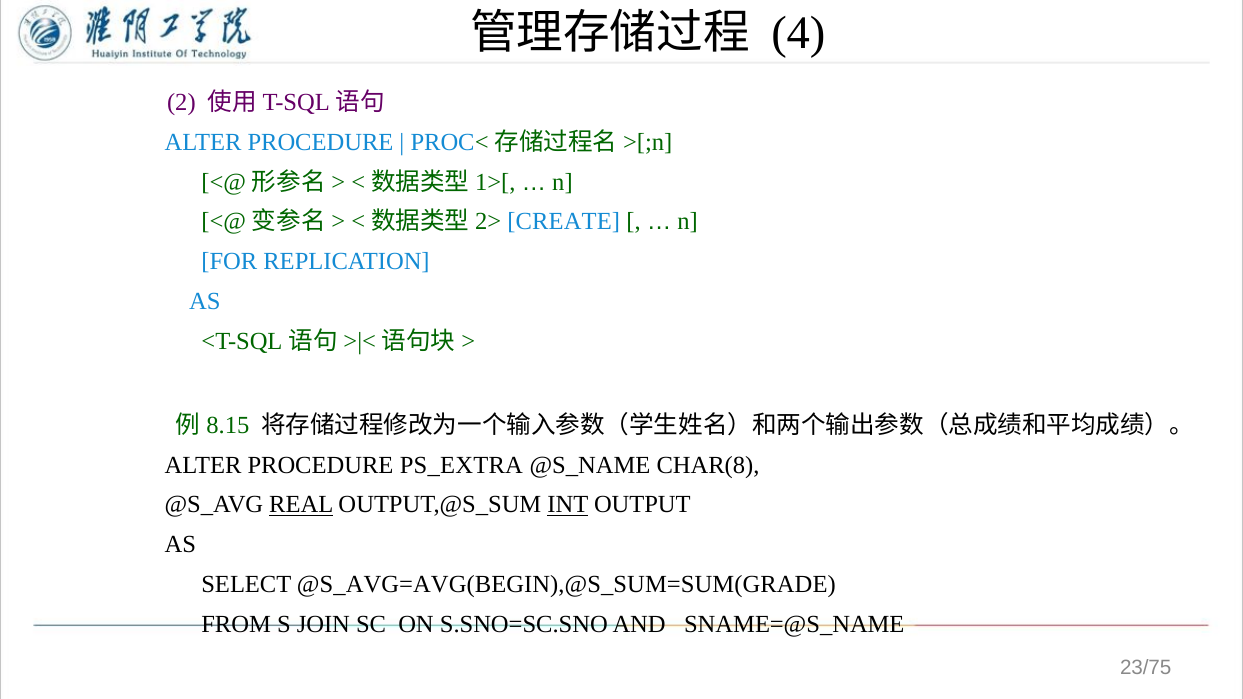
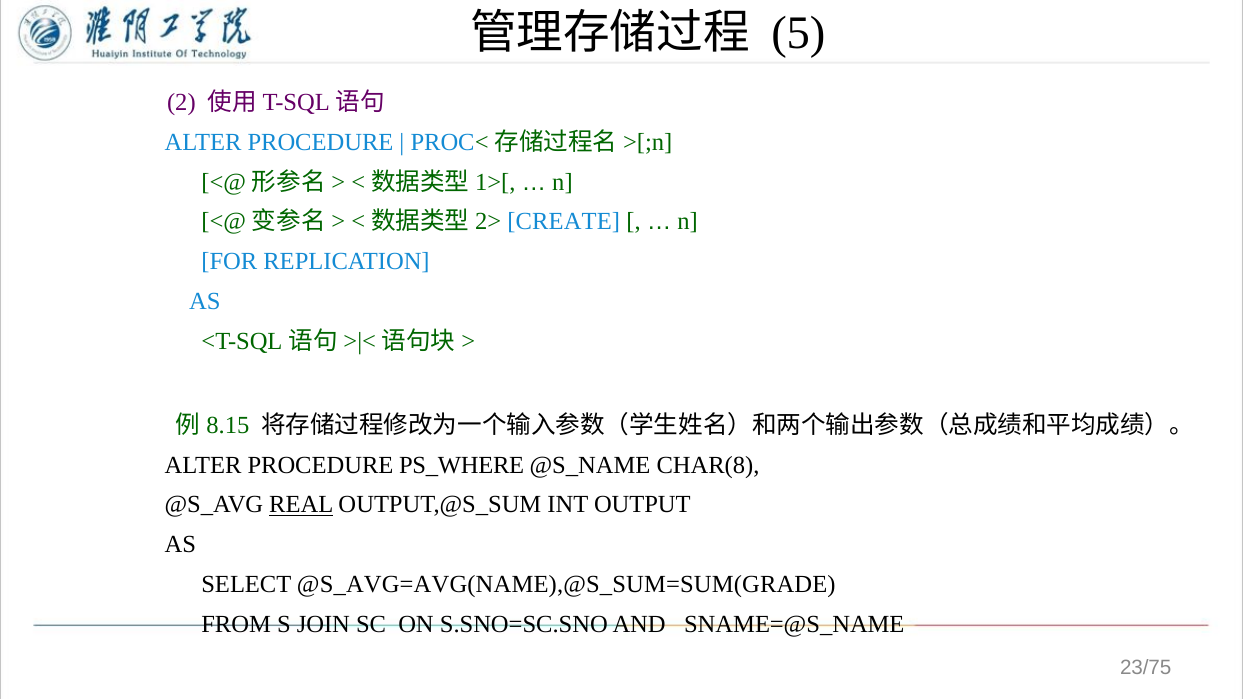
4: 4 -> 5 (798, 34)
PS_EXTRA: PS_EXTRA -> PS_WHERE (462, 465)
INT underline: present -> none (568, 505)
@S_AVG=AVG(BEGIN),@S_SUM=SUM(GRADE: @S_AVG=AVG(BEGIN),@S_SUM=SUM(GRADE -> @S_AVG=AVG(NAME),@S_SUM=SUM(GRADE (566, 585)
